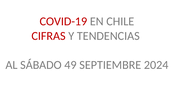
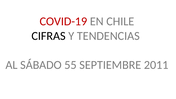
CIFRAS colour: red -> black (49, 36)
49: 49 -> 55 (71, 65)
2024: 2024 -> 2011 (156, 65)
